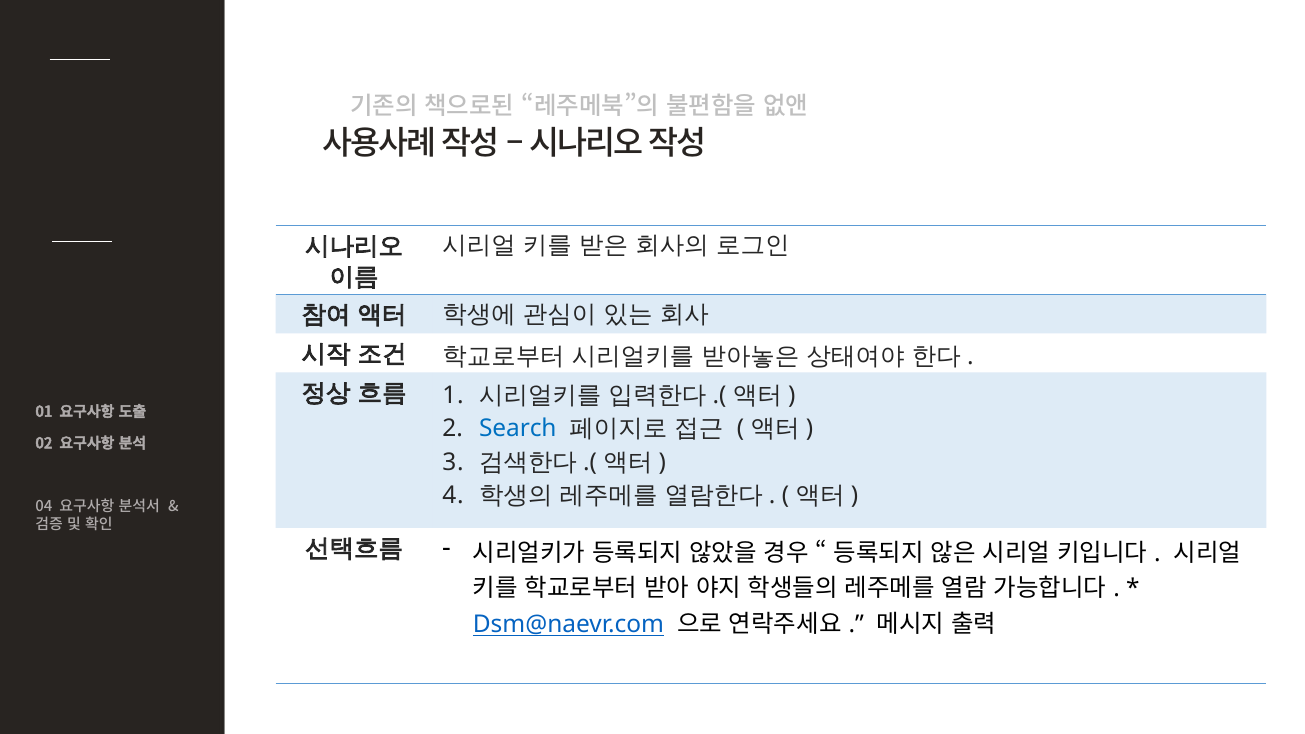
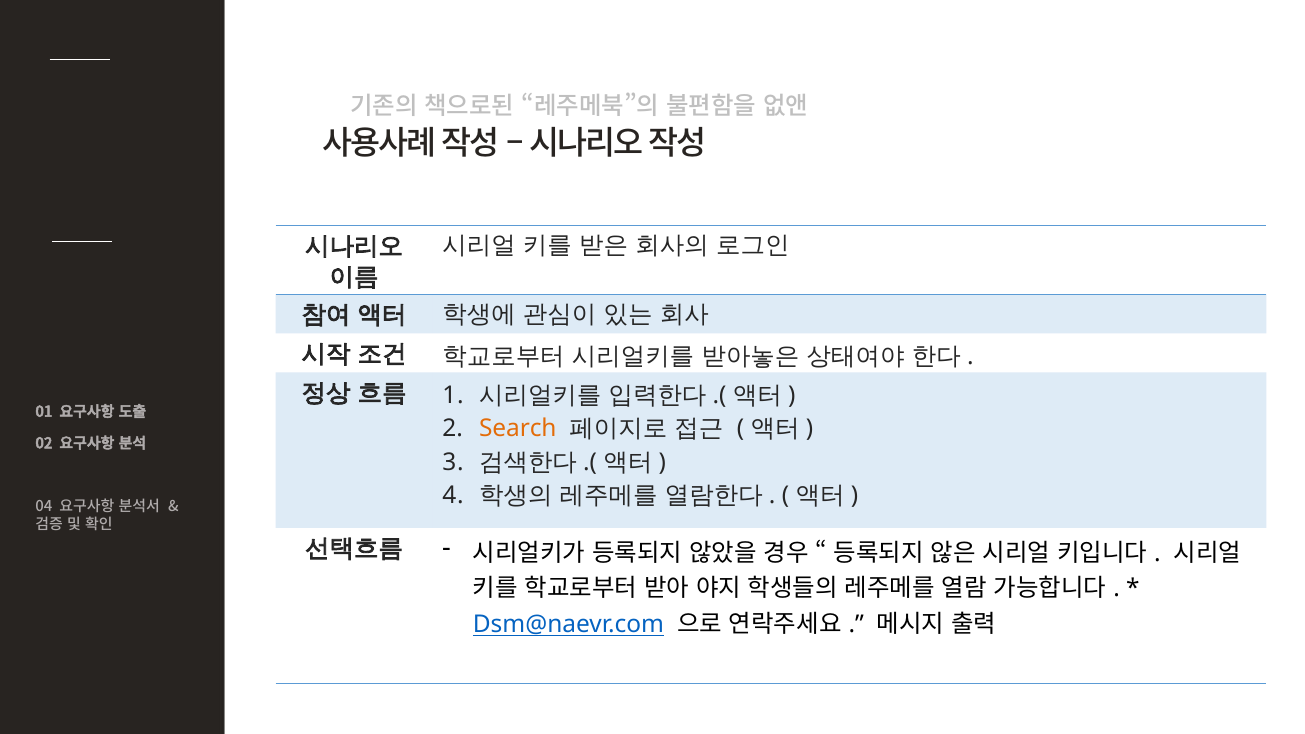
Search colour: blue -> orange (518, 429)
